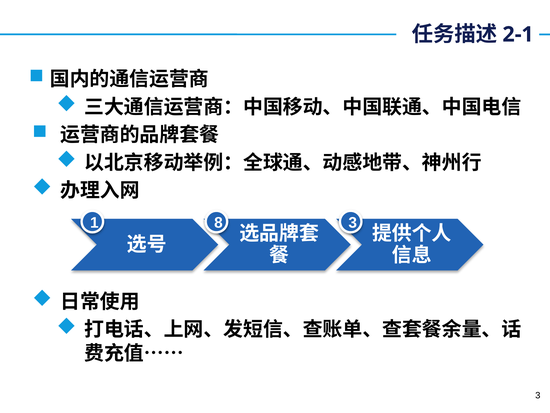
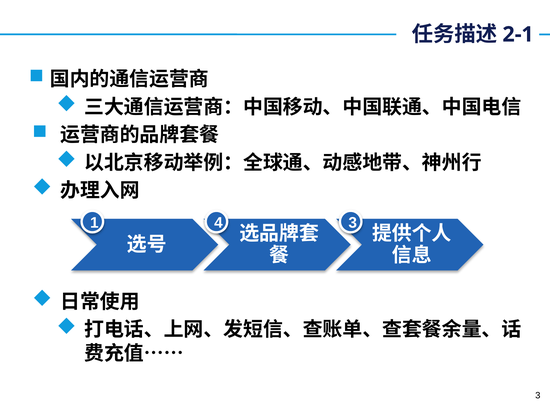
8: 8 -> 4 (218, 222)
